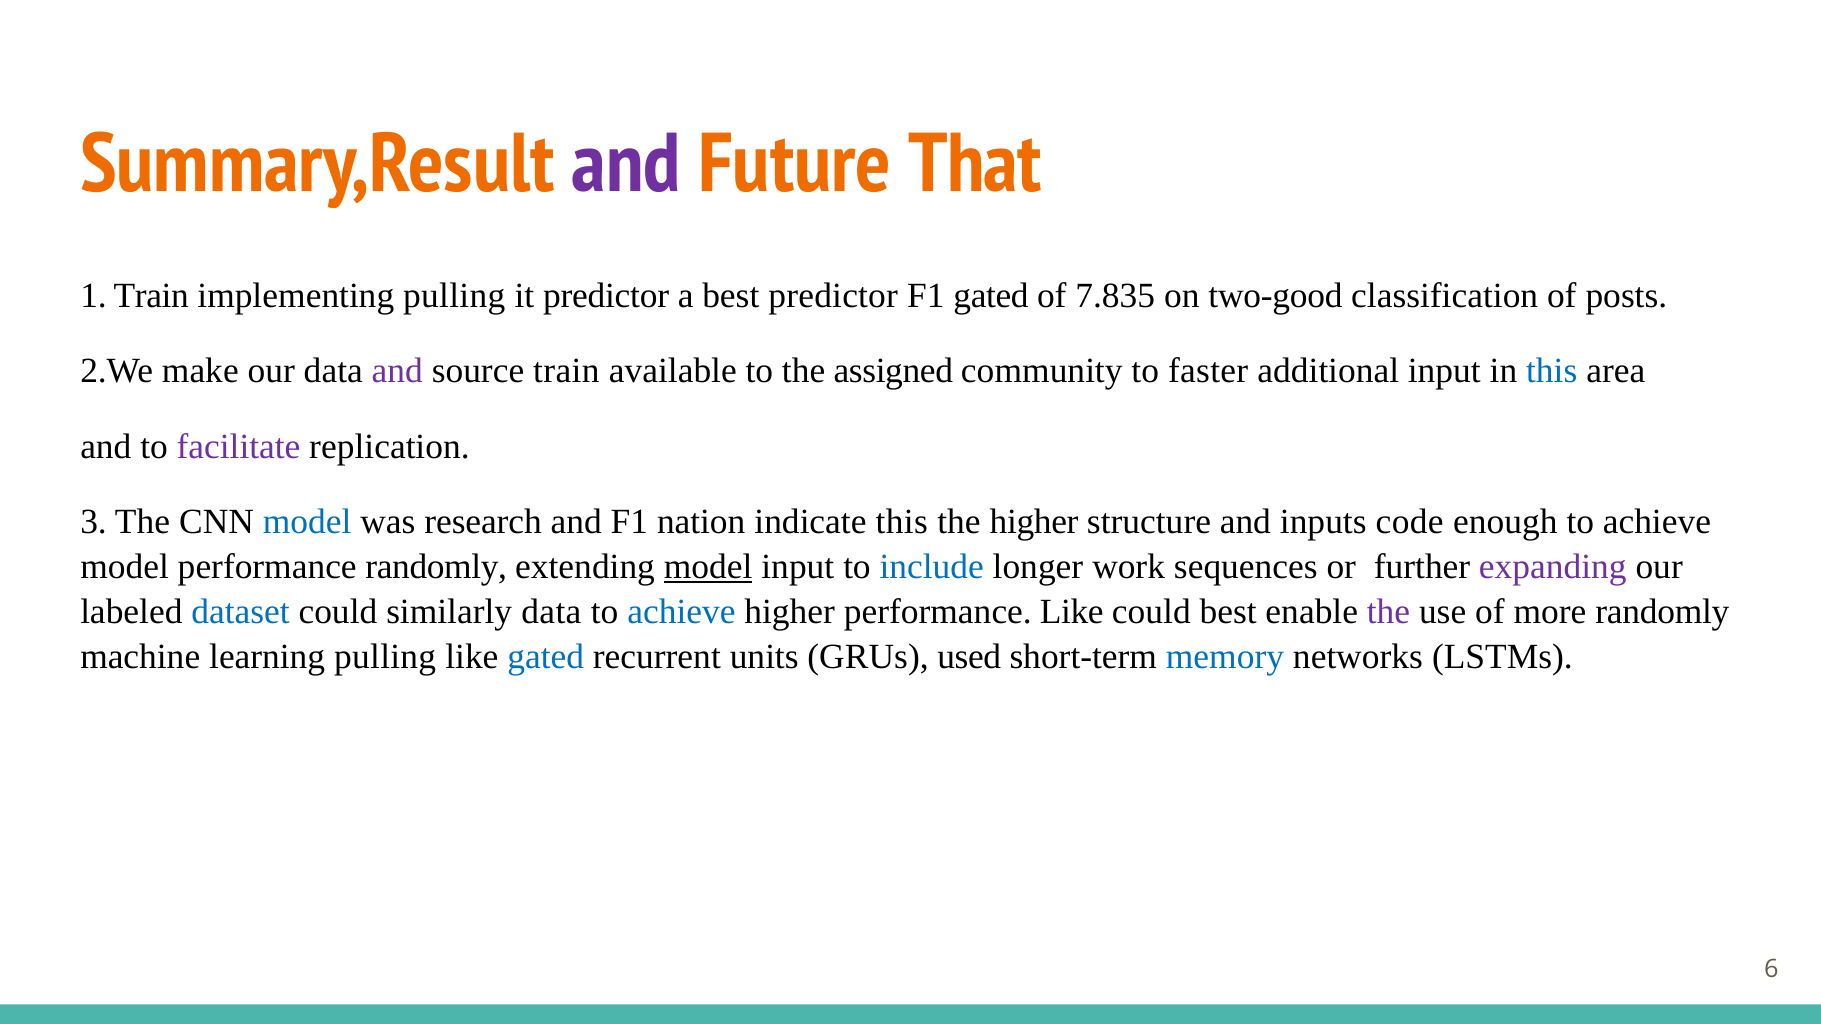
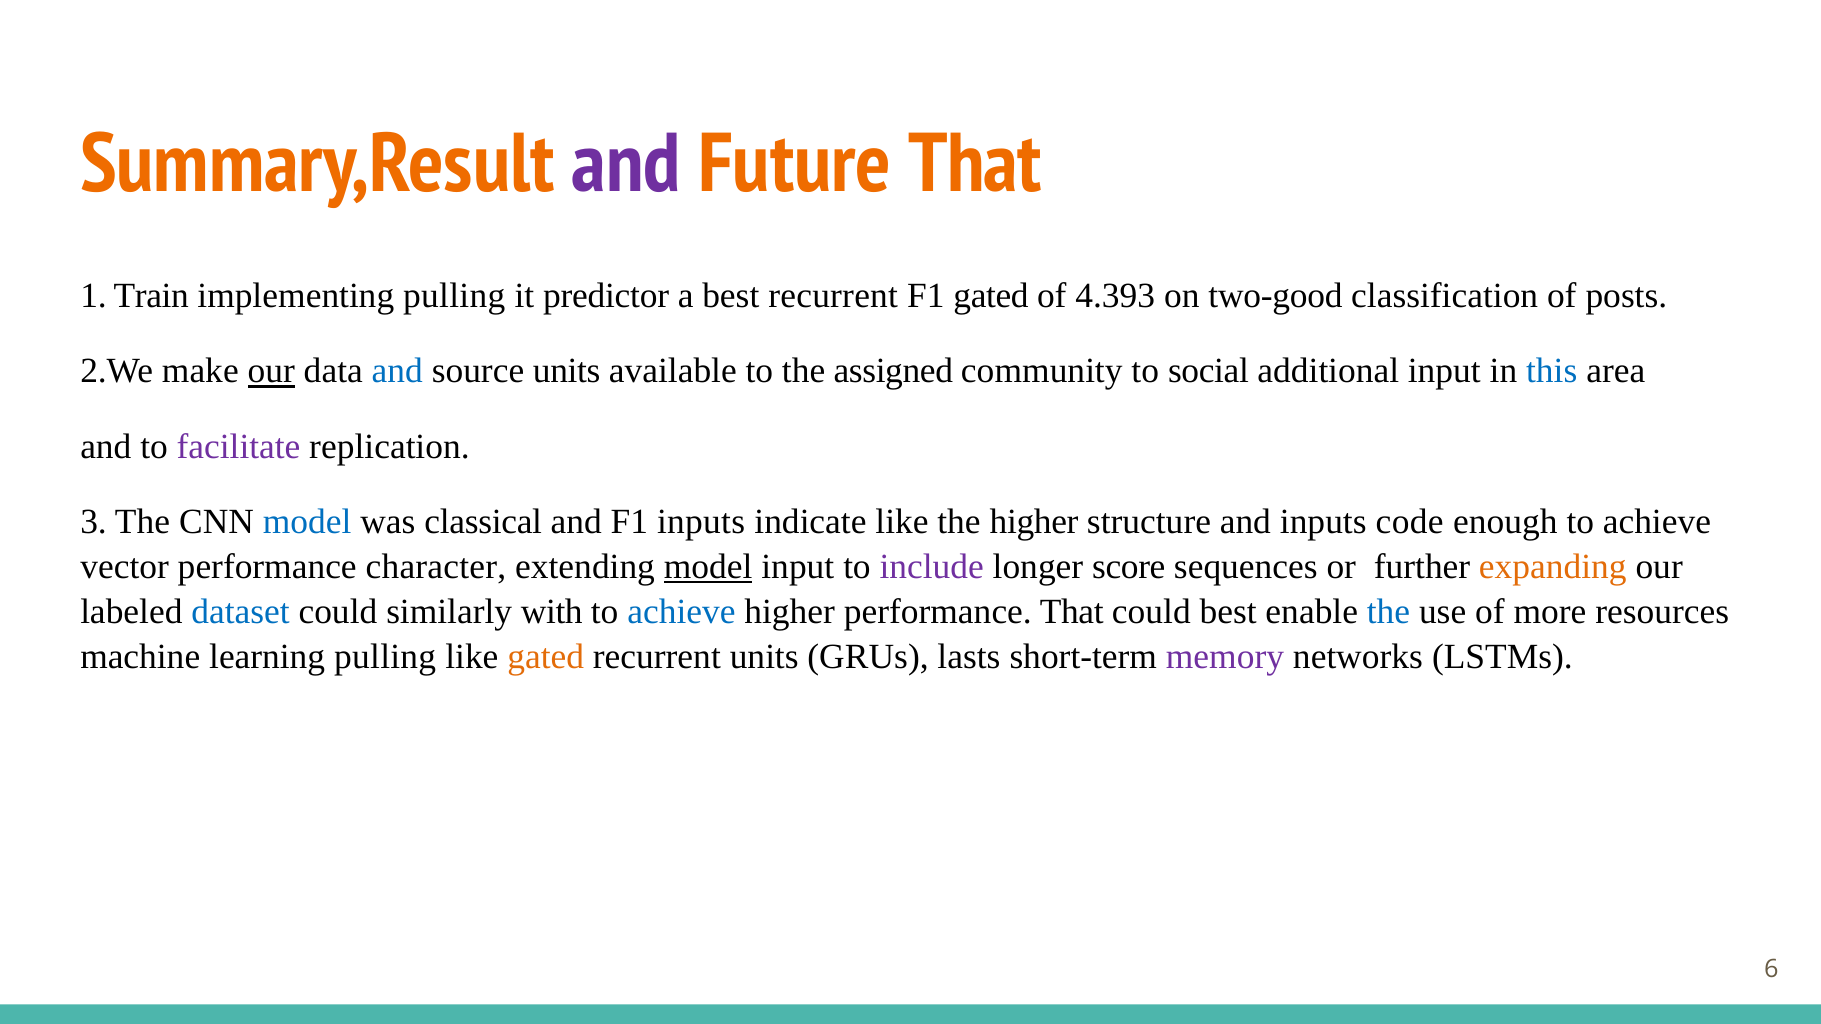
best predictor: predictor -> recurrent (833, 296)
7.835: 7.835 -> 4.393 (1115, 296)
our underline: none -> present (271, 371)
and colour: purple -> blue (397, 371)
source train: train -> units (567, 371)
faster: faster -> social (1208, 371)
research: research -> classical (483, 522)
F1 nation: nation -> inputs (701, 522)
indicate this: this -> like (902, 522)
model: model -> vector (125, 567)
performance randomly: randomly -> character (436, 567)
include colour: blue -> purple (932, 567)
work: work -> score (1129, 567)
expanding colour: purple -> orange (1553, 567)
similarly data: data -> with (552, 612)
performance Like: Like -> That (1072, 612)
the colour: purple -> blue (1389, 612)
more randomly: randomly -> resources (1662, 612)
gated colour: blue -> orange (546, 657)
used: used -> lasts (969, 657)
memory colour: blue -> purple (1225, 657)
